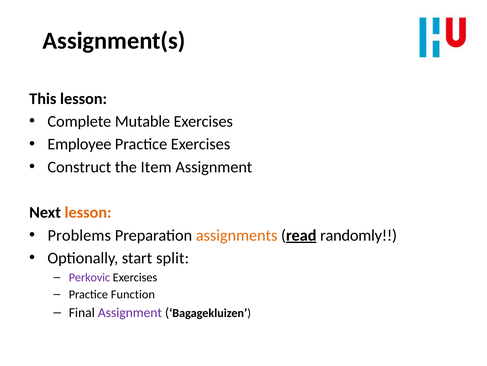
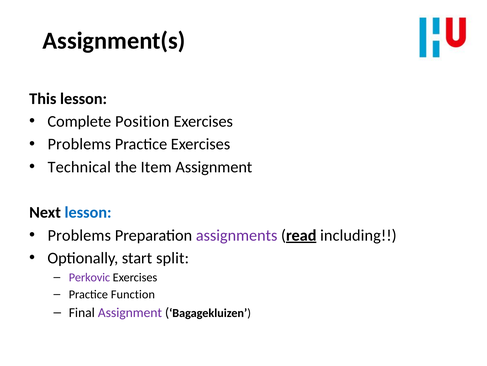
Mutable: Mutable -> Position (142, 121)
Employee: Employee -> Problems (79, 144)
Construct: Construct -> Technical (79, 167)
lesson colour: orange -> blue (88, 212)
assignments colour: orange -> purple (237, 235)
randomly: randomly -> including (358, 235)
